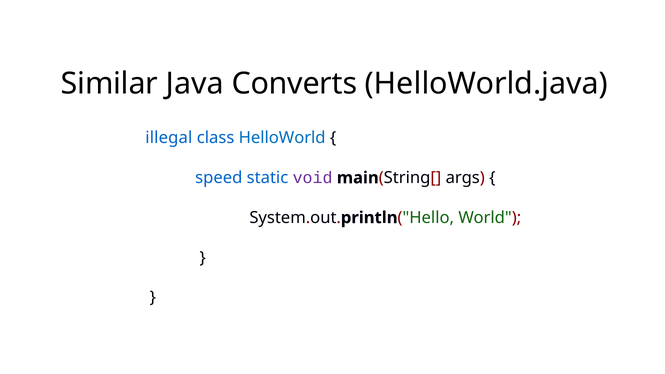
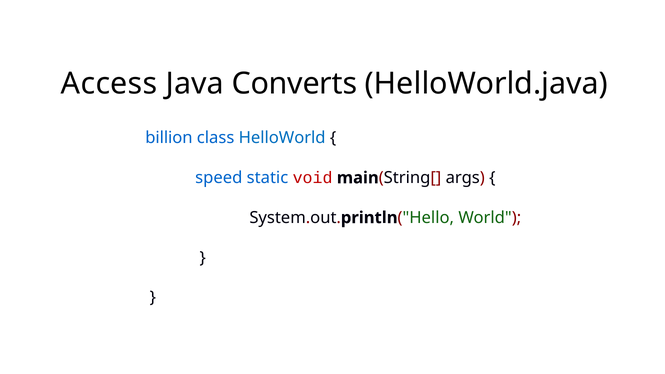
Similar: Similar -> Access (109, 84)
illegal: illegal -> billion (169, 138)
void colour: purple -> red (313, 178)
